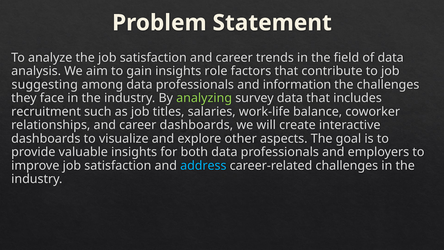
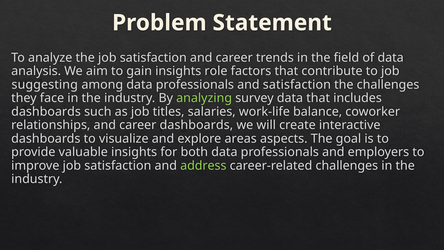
and information: information -> satisfaction (297, 84)
recruitment: recruitment -> dashboards (46, 111)
other: other -> areas (241, 139)
address colour: light blue -> light green (203, 166)
